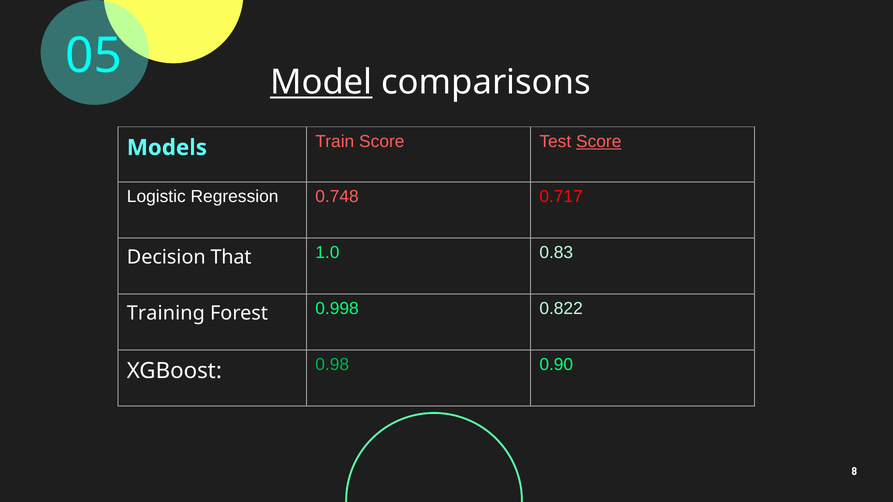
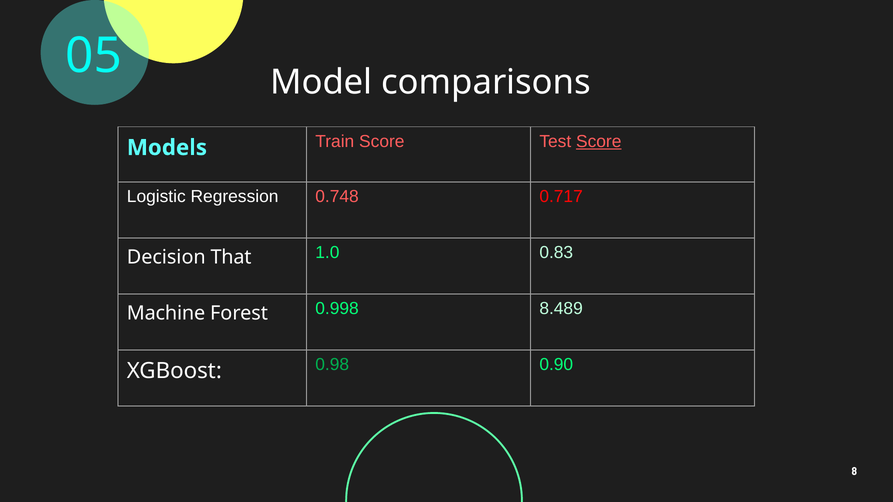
Model underline: present -> none (321, 83)
Training: Training -> Machine (166, 313)
0.822: 0.822 -> 8.489 (561, 309)
